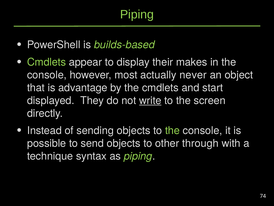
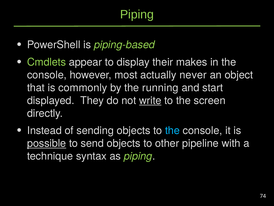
builds-based: builds-based -> piping-based (124, 45)
advantage: advantage -> commonly (83, 88)
the cmdlets: cmdlets -> running (160, 88)
the colour: light green -> light blue (172, 130)
possible underline: none -> present (47, 143)
through: through -> pipeline (200, 143)
